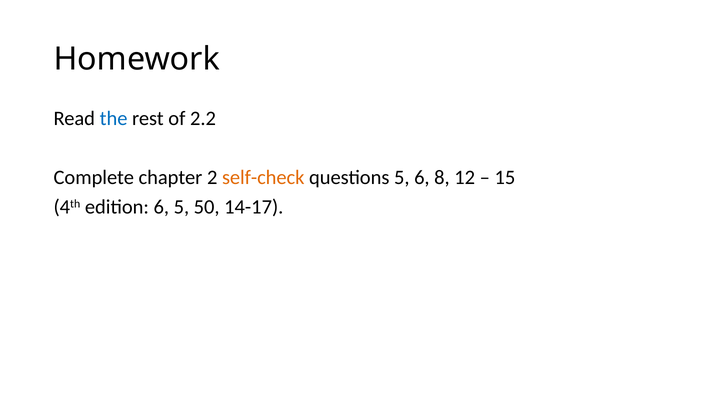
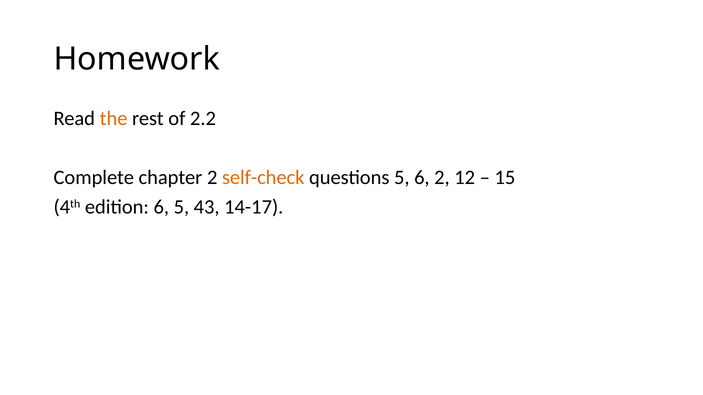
the colour: blue -> orange (114, 119)
6 8: 8 -> 2 (442, 178)
50: 50 -> 43 (207, 207)
